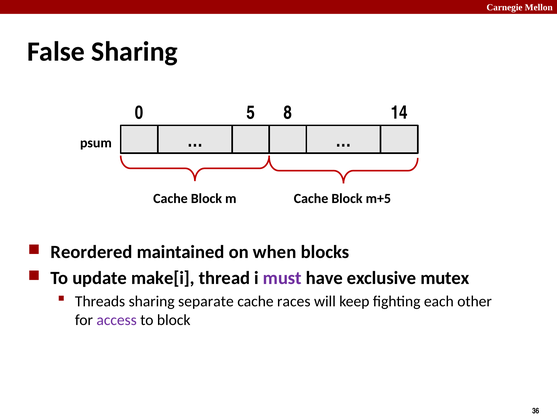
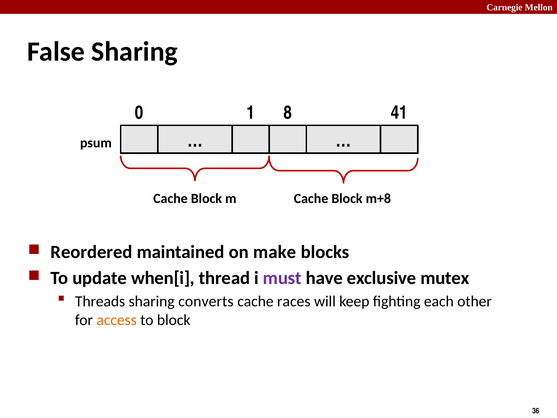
5: 5 -> 1 (251, 113)
14: 14 -> 41 (399, 113)
m+5: m+5 -> m+8 (378, 198)
when: when -> make (275, 252)
make[i: make[i -> when[i (163, 278)
separate: separate -> converts (206, 301)
access colour: purple -> orange (117, 320)
